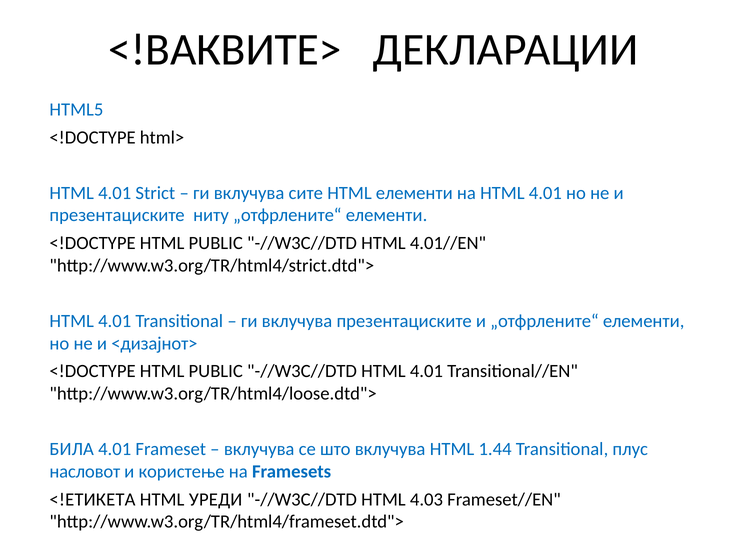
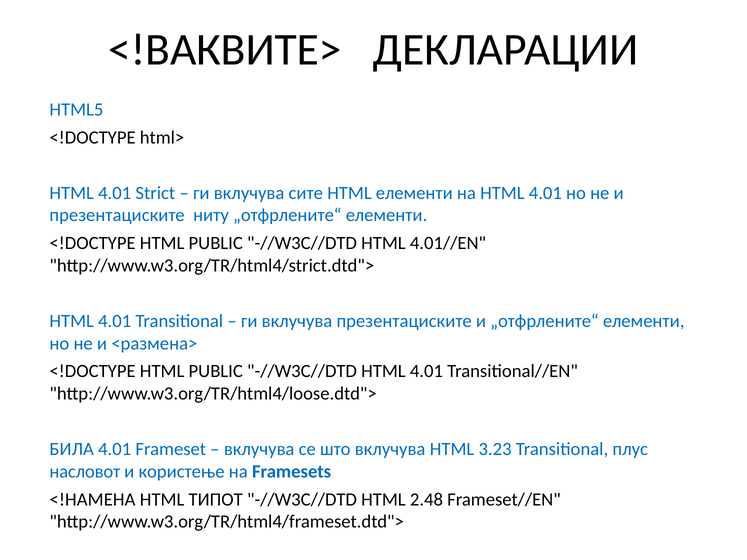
<дизајнот>: <дизајнот> -> <размена> (154, 344)
1.44: 1.44 -> 3.23 (495, 449)
<!ЕТИКЕТА: <!ЕТИКЕТА -> <!НАМЕНА (93, 500)
УРЕДИ: УРЕДИ -> ТИПОТ (216, 500)
4.03: 4.03 -> 2.48 (426, 500)
